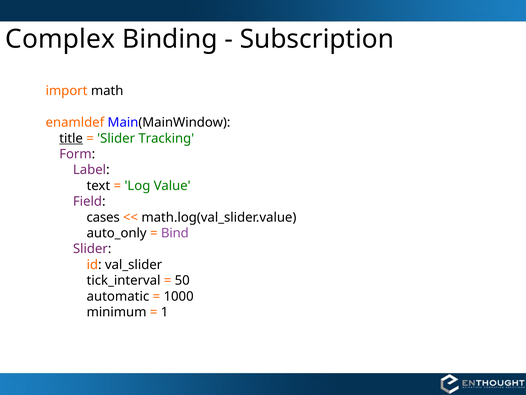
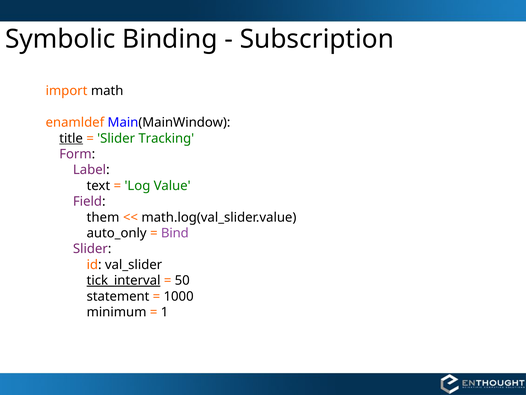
Complex: Complex -> Symbolic (60, 39)
cases: cases -> them (103, 217)
tick_interval underline: none -> present (124, 280)
automatic: automatic -> statement (118, 296)
